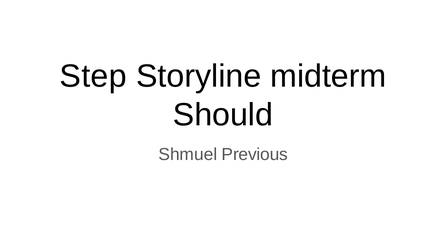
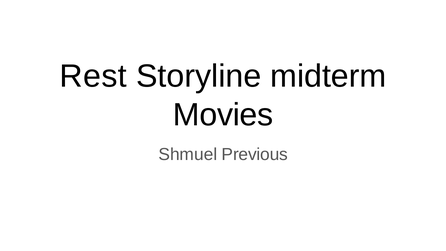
Step: Step -> Rest (93, 76)
Should: Should -> Movies (223, 115)
